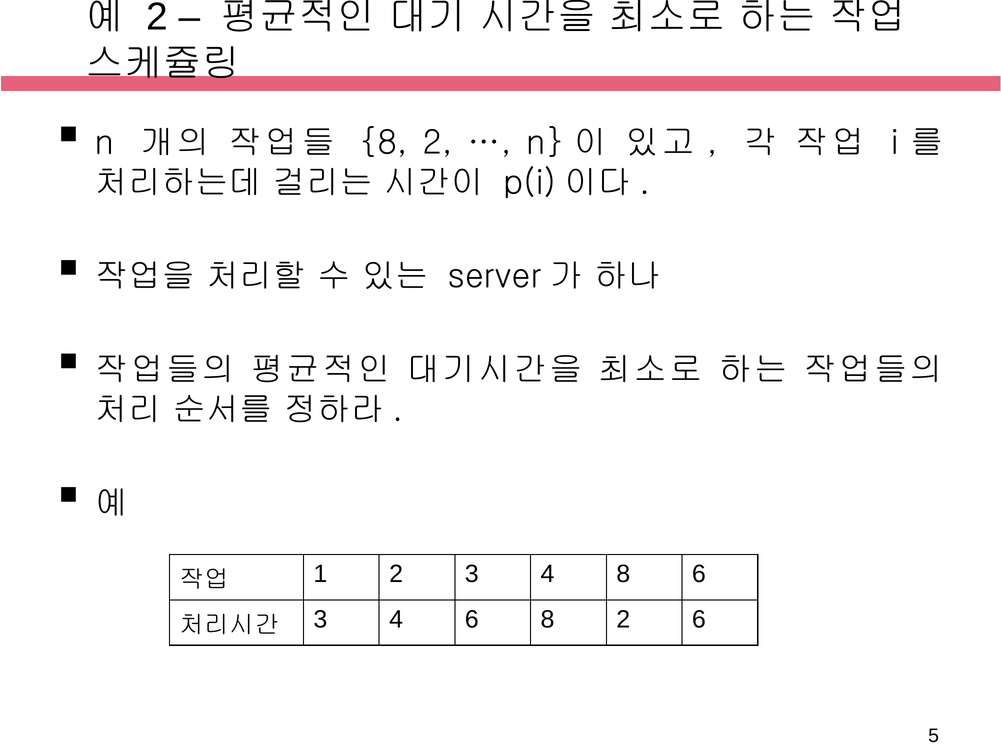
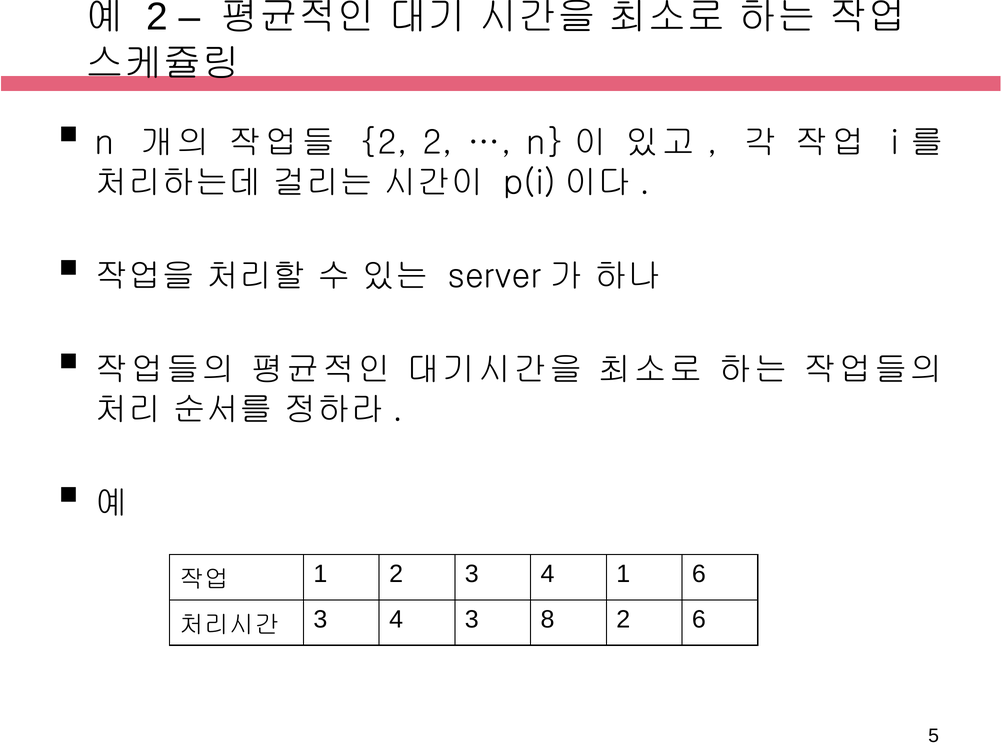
8: 8 -> 2 (385, 143)
4 8: 8 -> 1 (623, 574)
4 6: 6 -> 3 (472, 619)
